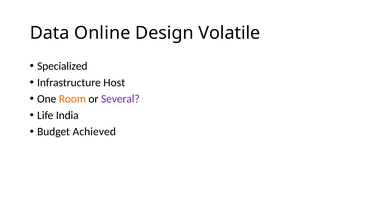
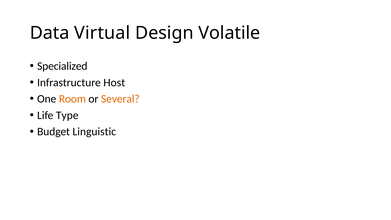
Online: Online -> Virtual (102, 33)
Several colour: purple -> orange (120, 99)
India: India -> Type (67, 115)
Achieved: Achieved -> Linguistic (94, 132)
